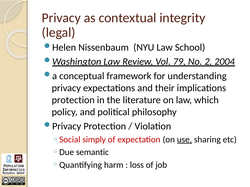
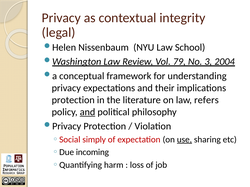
2: 2 -> 3 (208, 62)
which: which -> refers (206, 100)
and underline: none -> present (88, 112)
semantic: semantic -> incoming (92, 153)
